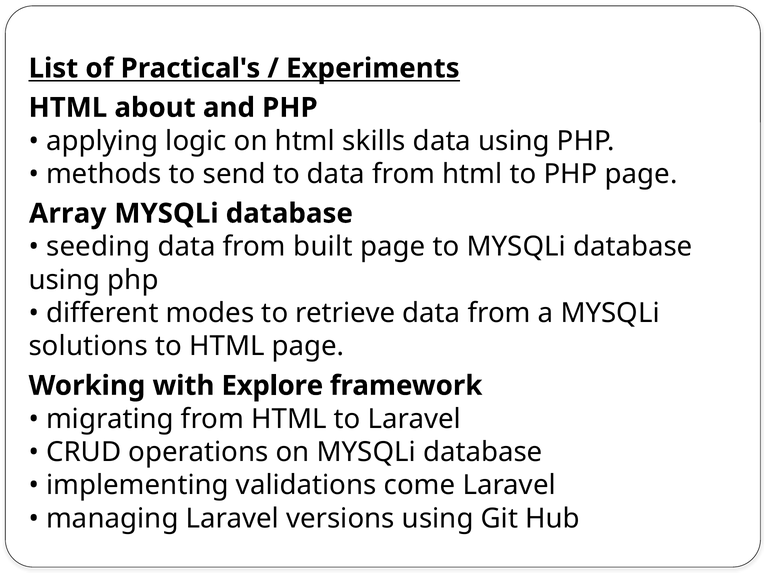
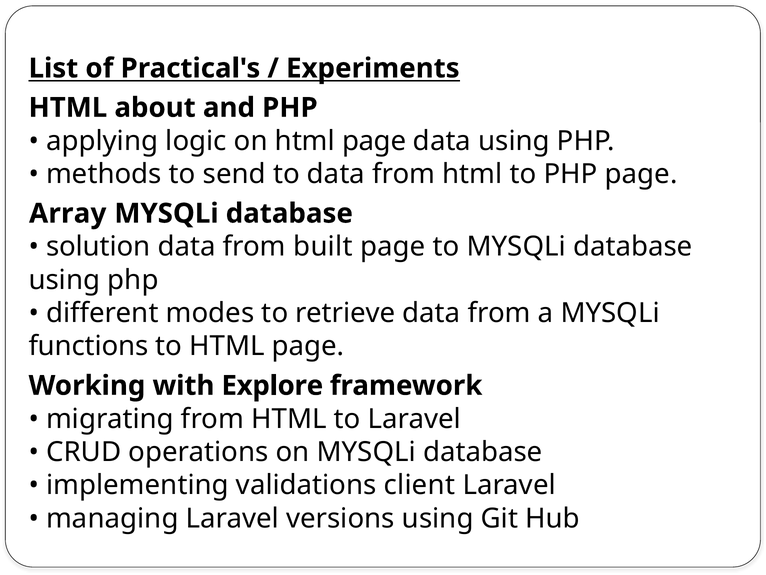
on html skills: skills -> page (374, 141)
seeding: seeding -> solution (98, 246)
solutions: solutions -> functions (88, 346)
come: come -> client (419, 485)
